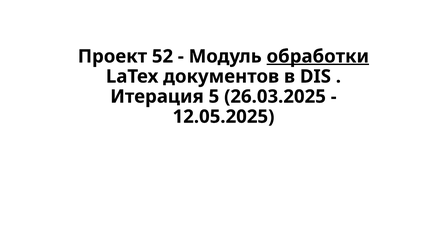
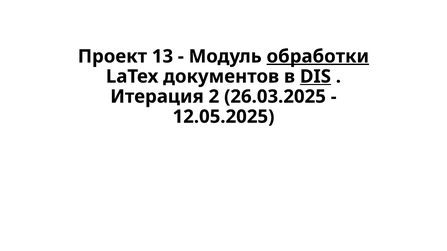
52: 52 -> 13 (162, 56)
DIS underline: none -> present (315, 77)
5: 5 -> 2 (214, 97)
